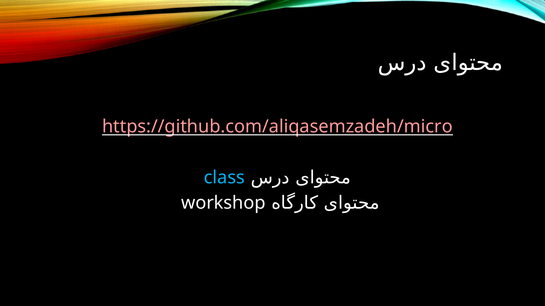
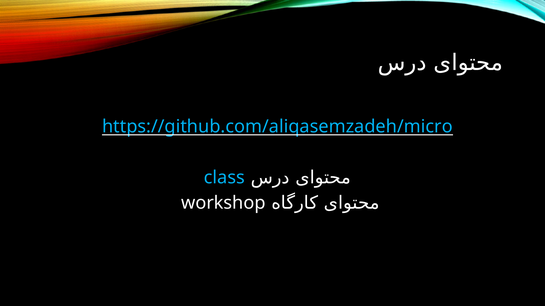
https://github.com/aliqasemzadeh/micro colour: pink -> light blue (277, 127)
